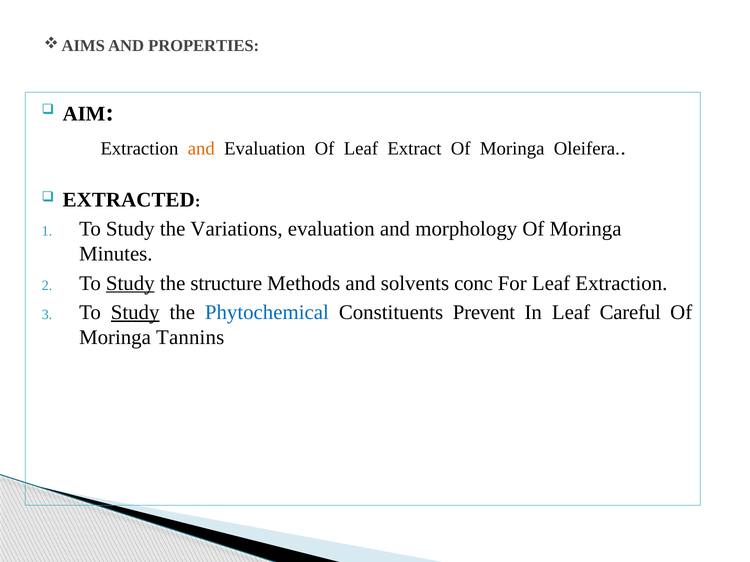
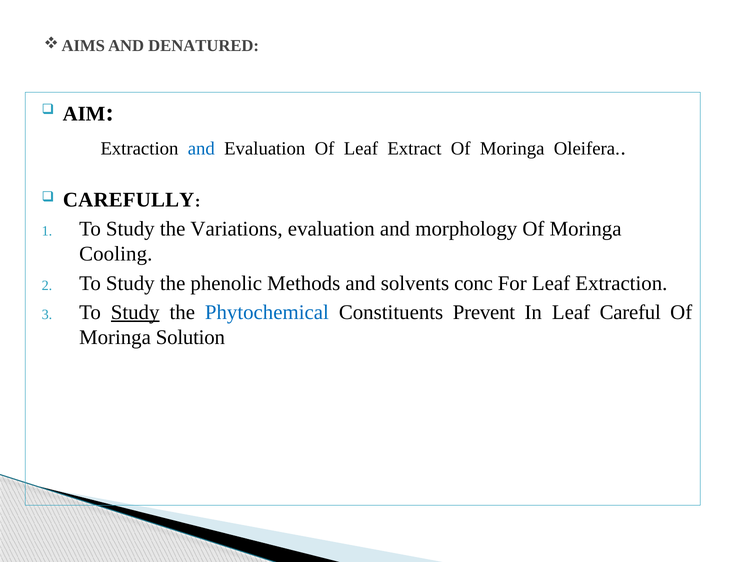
PROPERTIES: PROPERTIES -> DENATURED (204, 46)
and colour: orange -> blue (201, 149)
EXTRACTED: EXTRACTED -> CAREFULLY (129, 200)
Minutes: Minutes -> Cooling (116, 254)
Study underline: present -> none (130, 283)
structure: structure -> phenolic (226, 283)
Tannins: Tannins -> Solution (190, 338)
